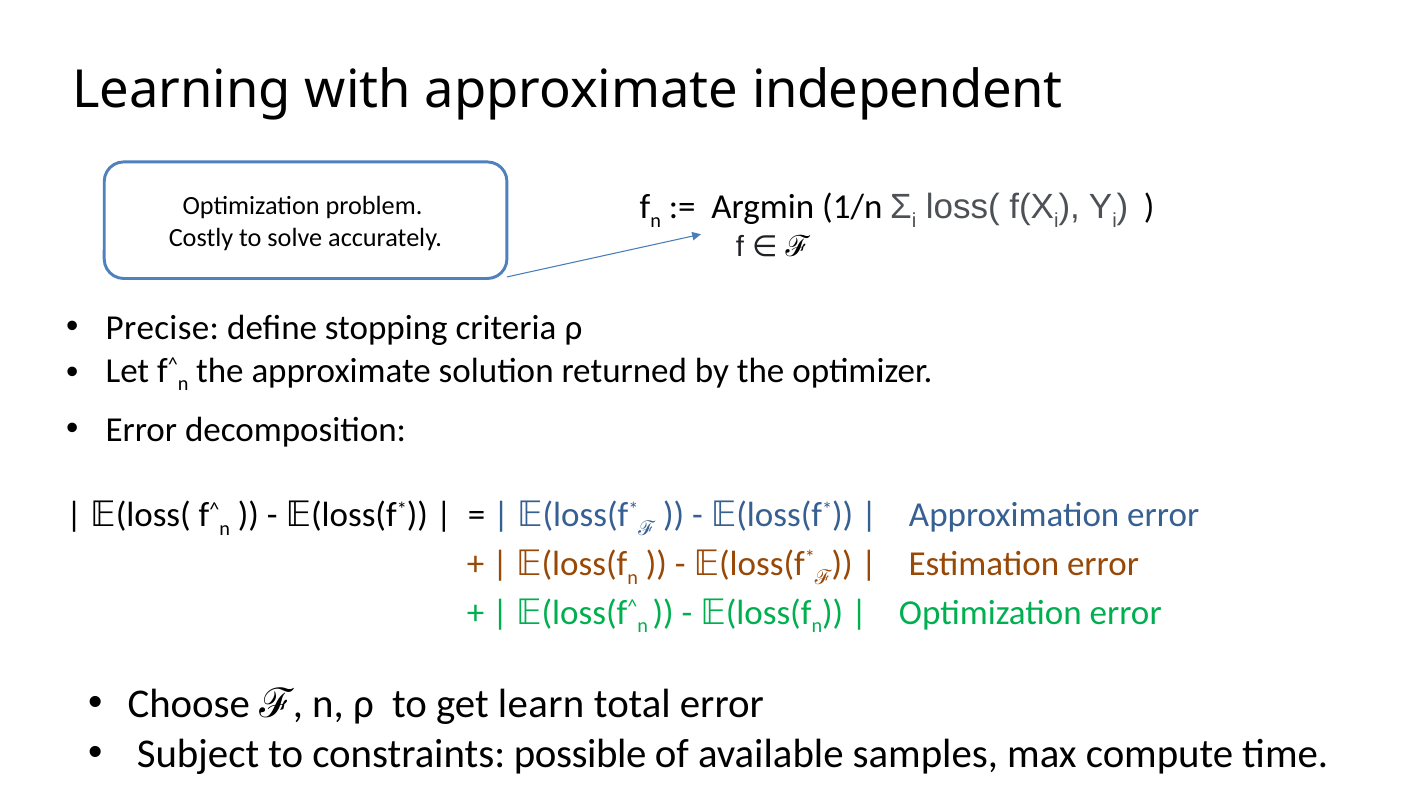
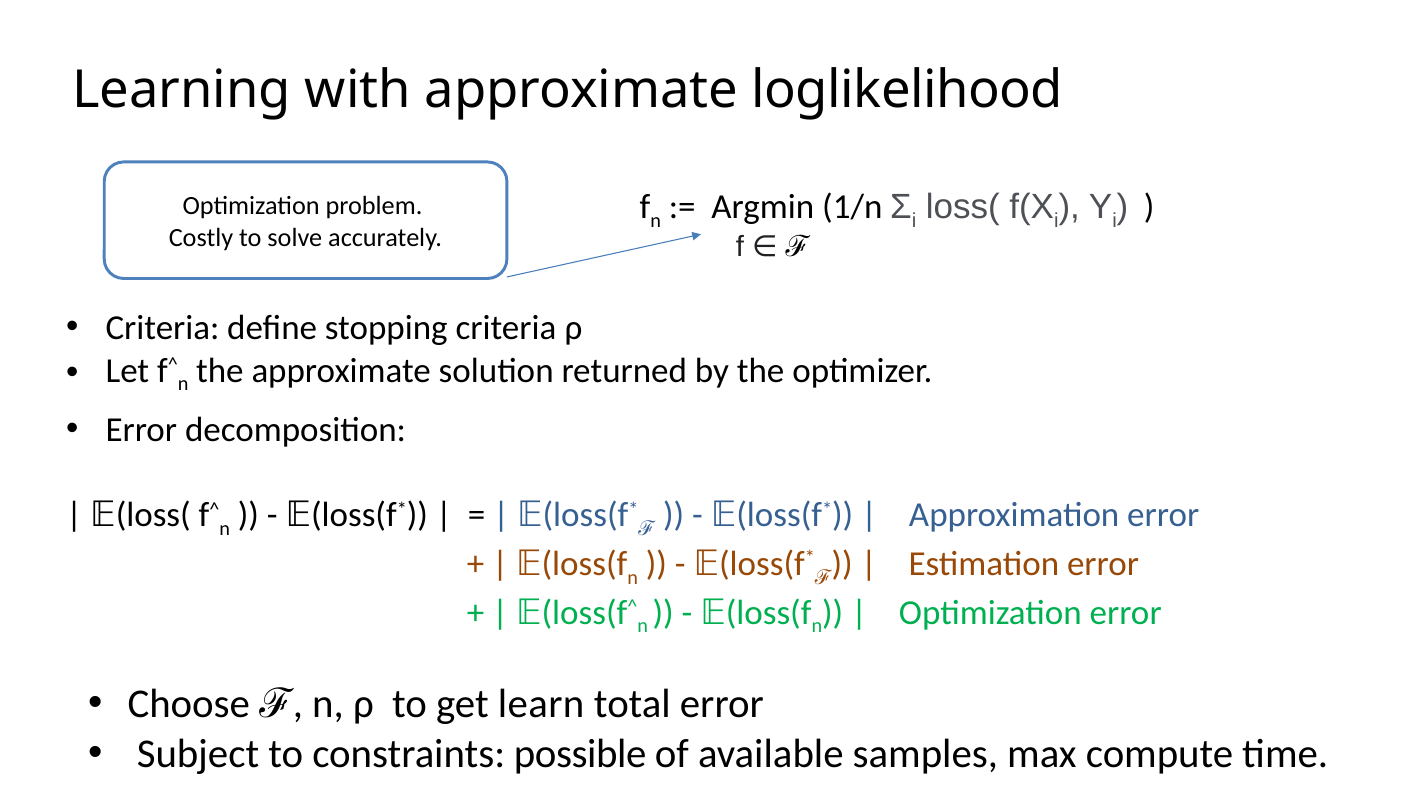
independent: independent -> loglikelihood (907, 91)
Precise: Precise -> Criteria (162, 328)
